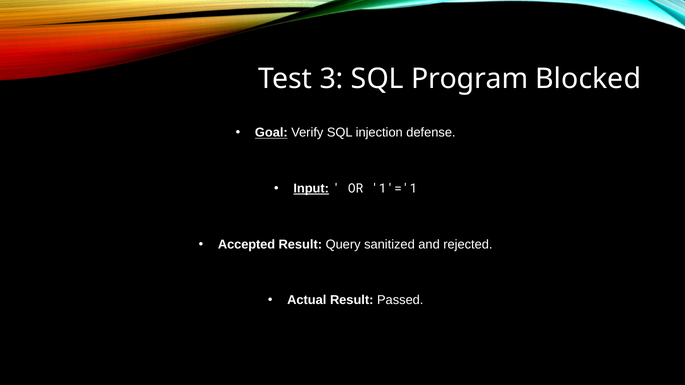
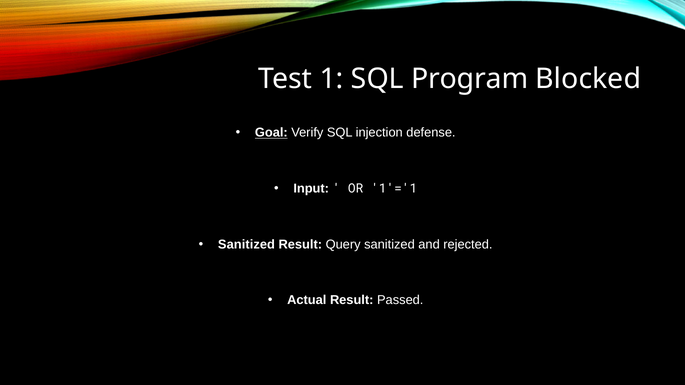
3: 3 -> 1 (332, 79)
Input underline: present -> none (311, 189)
Accepted: Accepted -> Sanitized (246, 245)
